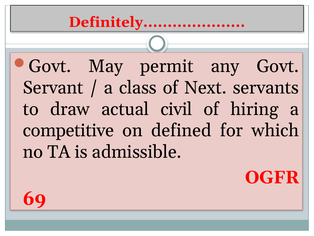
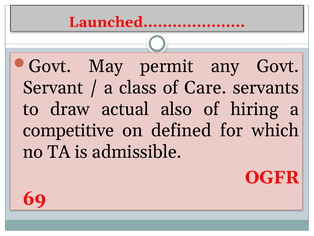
Definitely: Definitely -> Launched (157, 22)
Next: Next -> Care (205, 87)
civil: civil -> also (176, 109)
